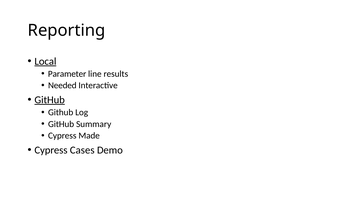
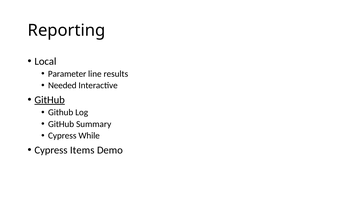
Local underline: present -> none (45, 61)
Made: Made -> While (89, 136)
Cases: Cases -> Items (82, 150)
